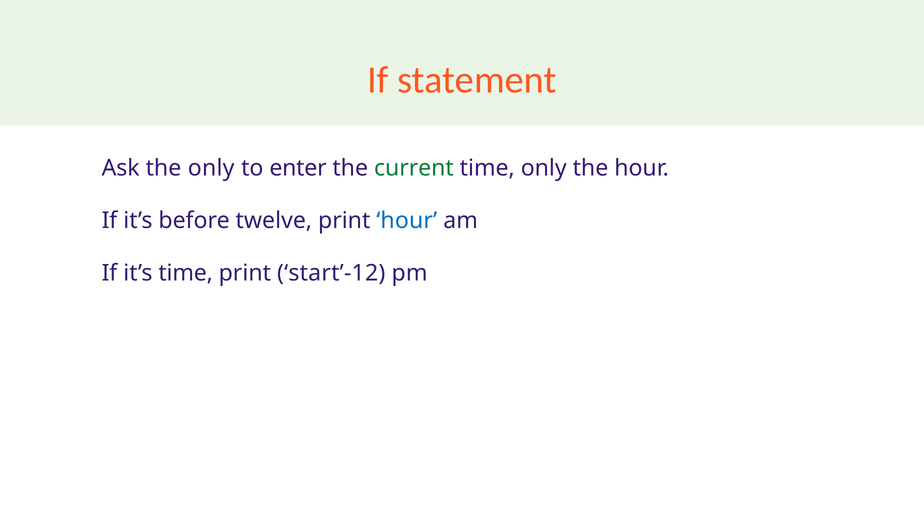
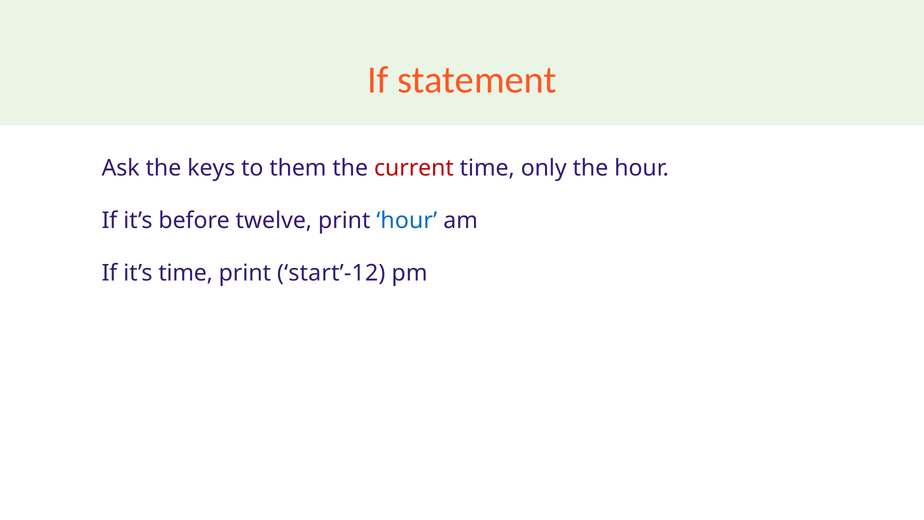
the only: only -> keys (211, 168)
enter: enter -> them (298, 168)
current colour: green -> red (414, 168)
